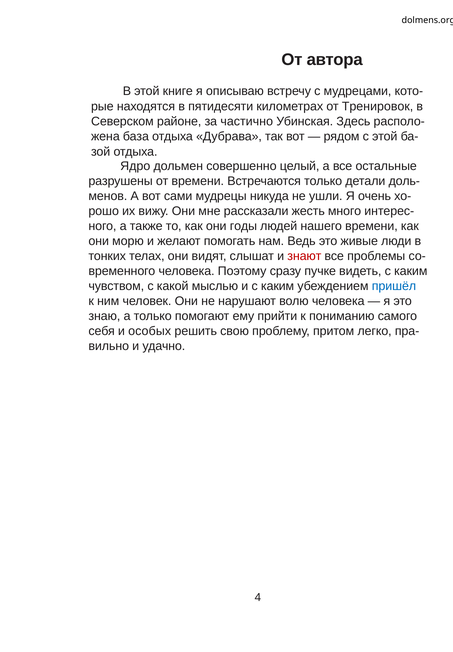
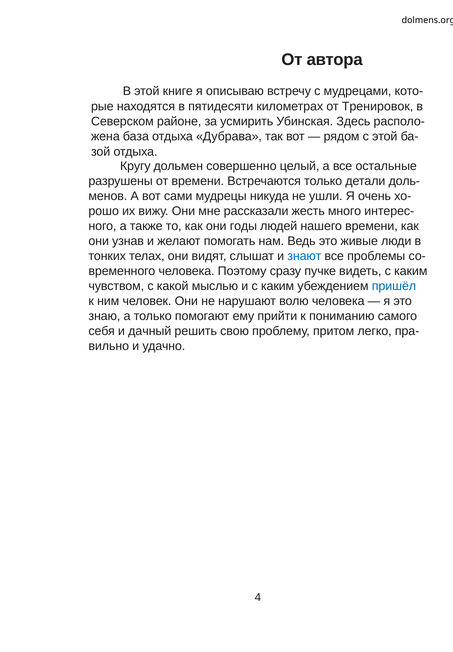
частично: частично -> усмирить (247, 121)
Ядро: Ядро -> Кругу (135, 166)
морю: морю -> узнав (128, 241)
знают colour: red -> blue (304, 256)
особых: особых -> дачный (150, 331)
